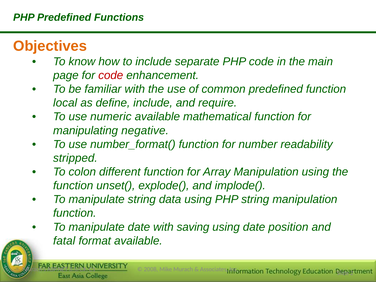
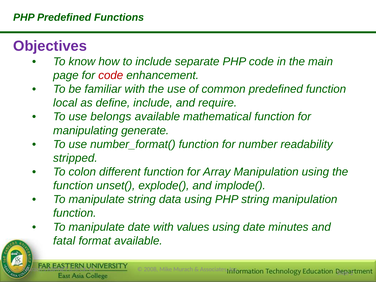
Objectives colour: orange -> purple (50, 46)
numeric: numeric -> belongs (111, 117)
negative: negative -> generate (145, 130)
saving: saving -> values (193, 227)
position: position -> minutes (288, 227)
